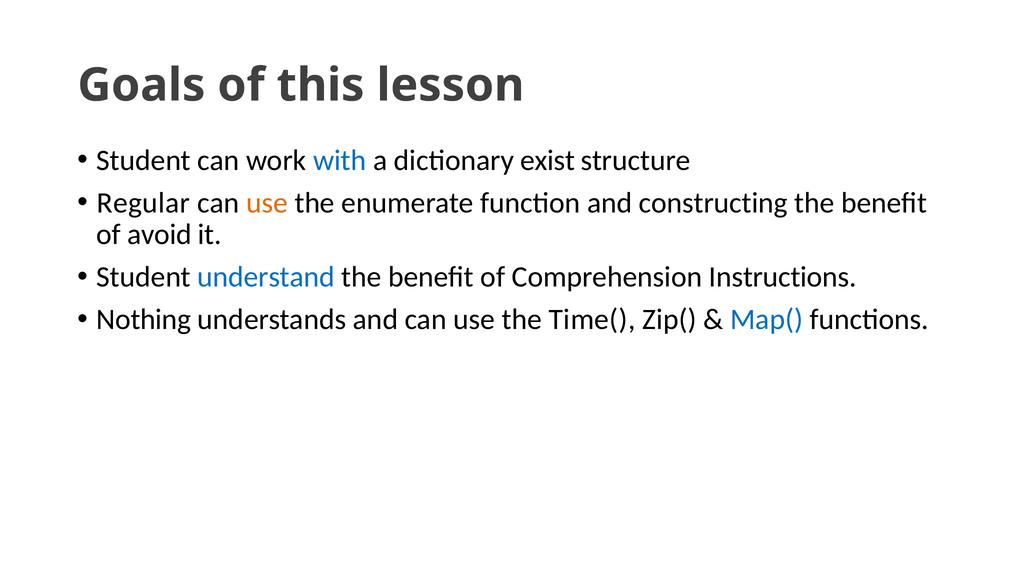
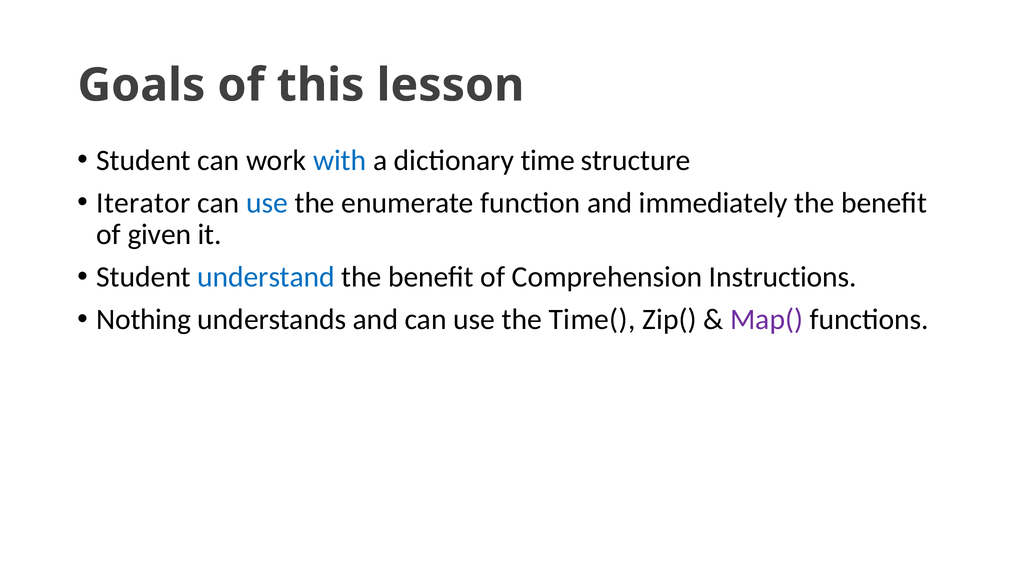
exist: exist -> time (548, 160)
Regular: Regular -> Iterator (143, 203)
use colour: orange -> blue (267, 203)
constructing: constructing -> immediately (713, 203)
avoid: avoid -> given (159, 235)
Map( colour: blue -> purple (767, 320)
